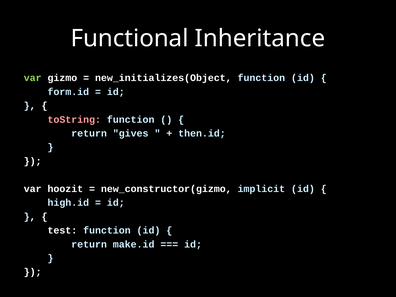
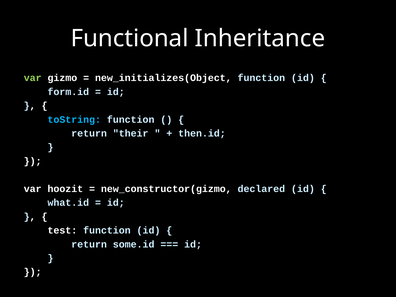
toString colour: pink -> light blue (74, 119)
gives: gives -> their (131, 133)
implicit: implicit -> declared (261, 189)
high.id: high.id -> what.id (68, 203)
make.id: make.id -> some.id (134, 244)
